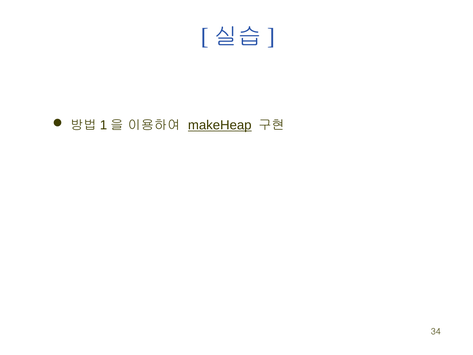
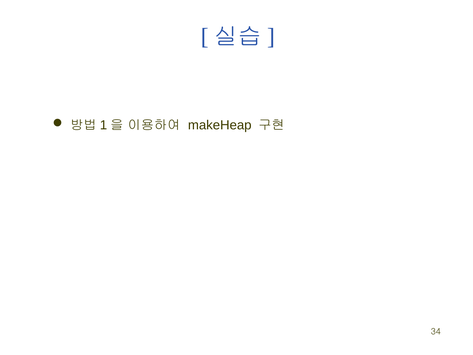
makeHeap underline: present -> none (220, 125)
